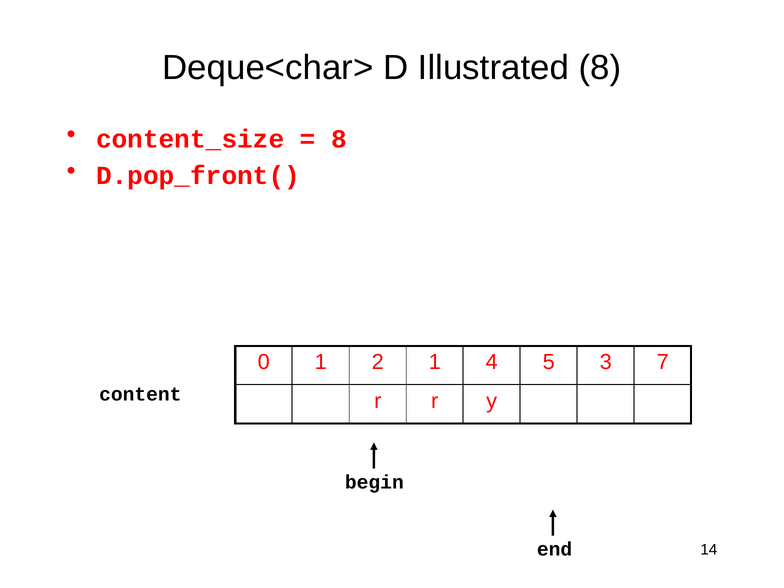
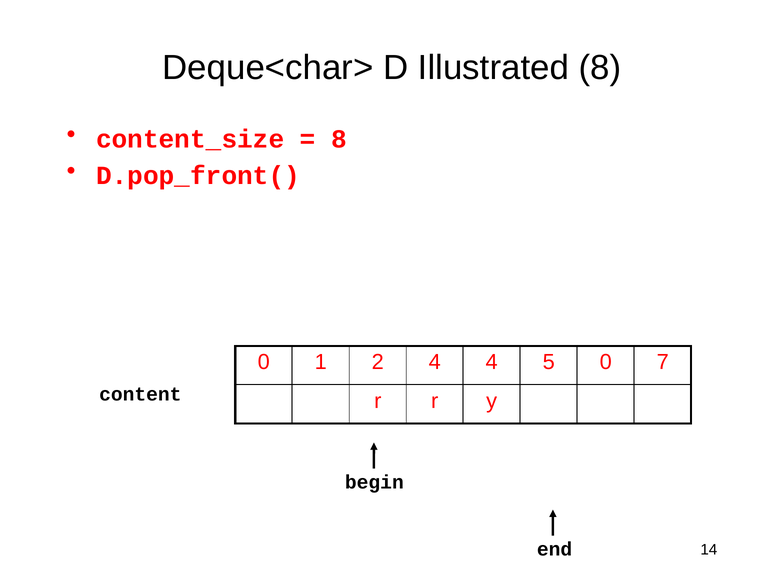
2 1: 1 -> 4 (435, 362)
5 3: 3 -> 0 (606, 362)
